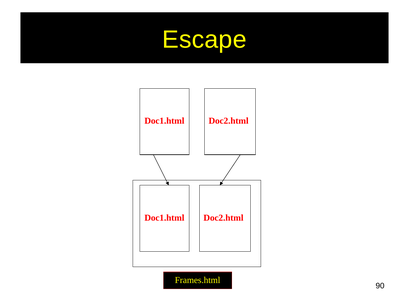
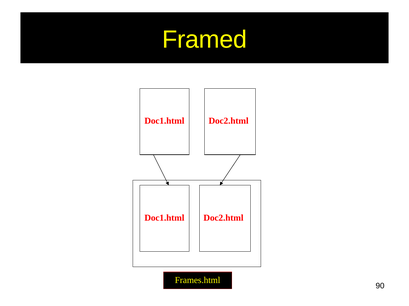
Escape: Escape -> Framed (205, 40)
